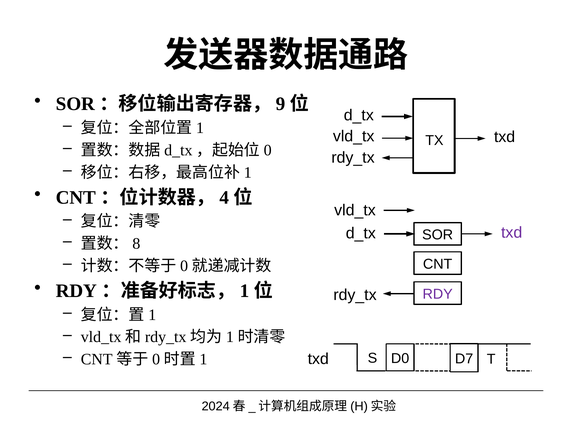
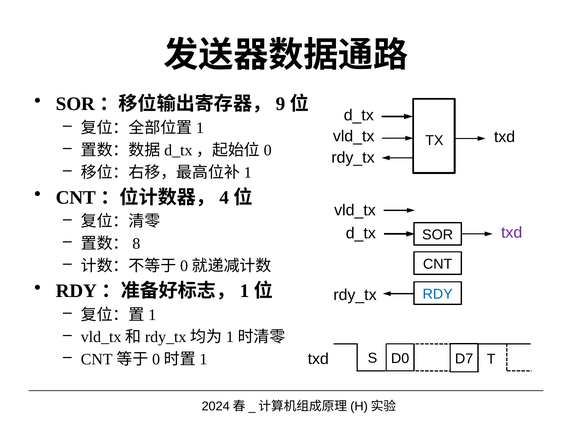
RDY colour: purple -> blue (438, 294)
